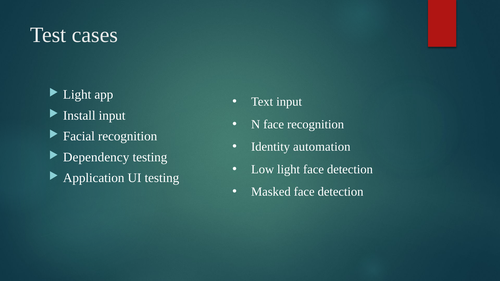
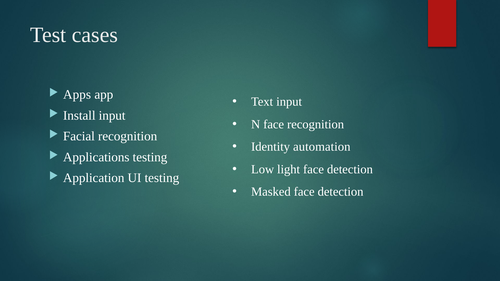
Light: Light -> Apps (77, 95)
Dependency: Dependency -> Applications (96, 157)
